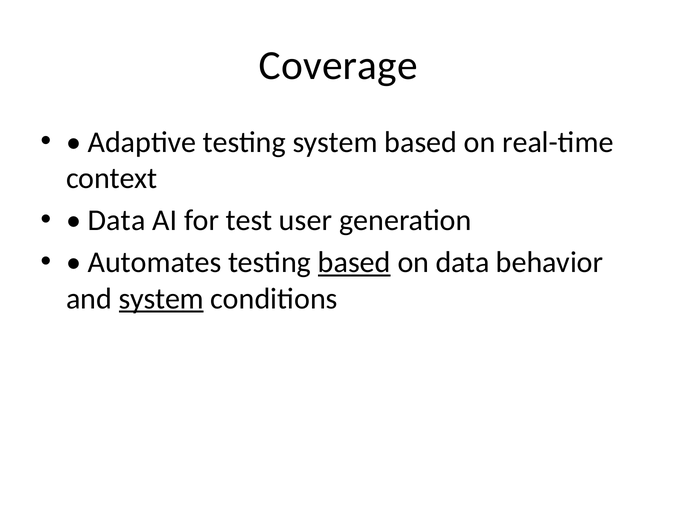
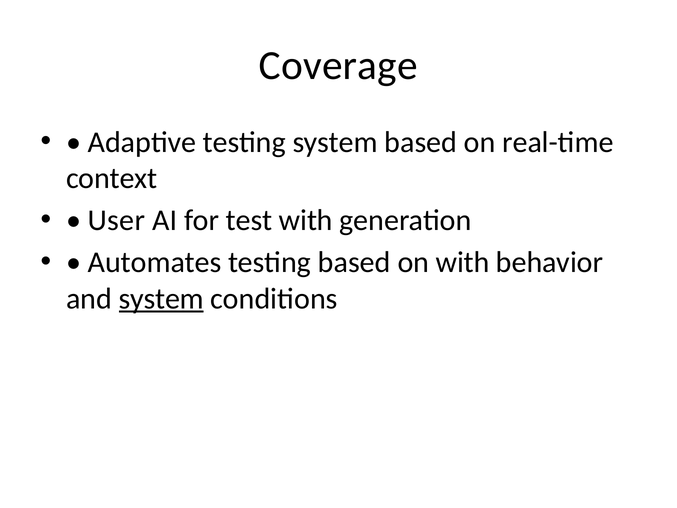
Data: Data -> User (117, 220)
test user: user -> with (306, 220)
based underline: present -> none (354, 262)
on data: data -> with (463, 262)
